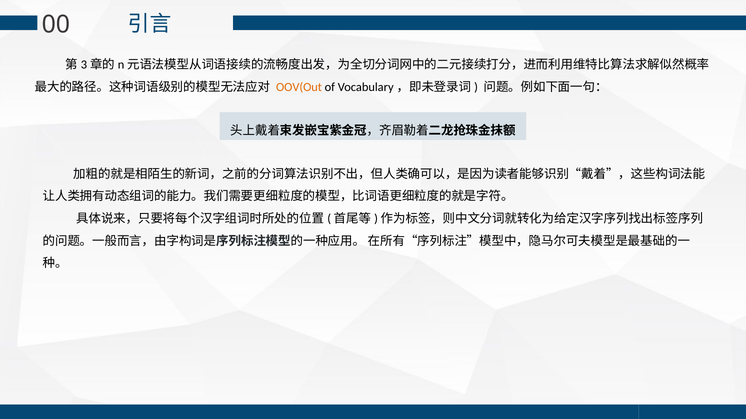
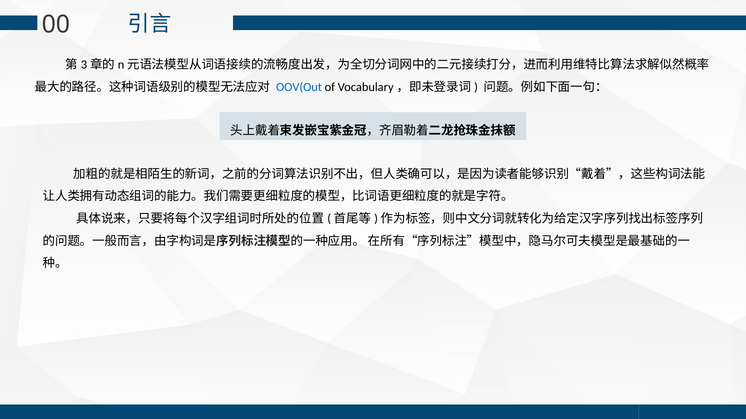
OOV(Out colour: orange -> blue (299, 87)
